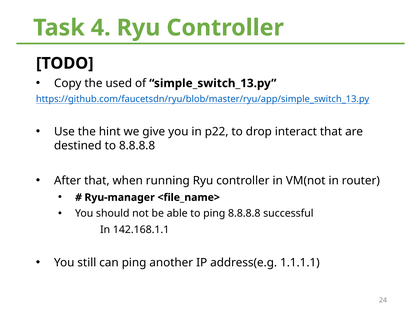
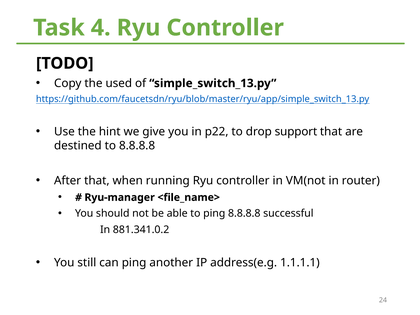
interact: interact -> support (296, 132)
142.168.1.1: 142.168.1.1 -> 881.341.0.2 (141, 230)
